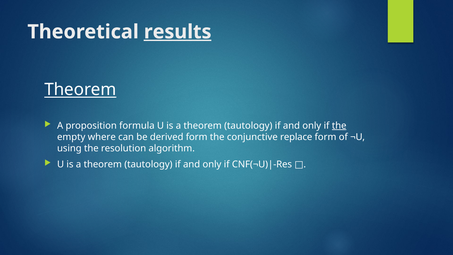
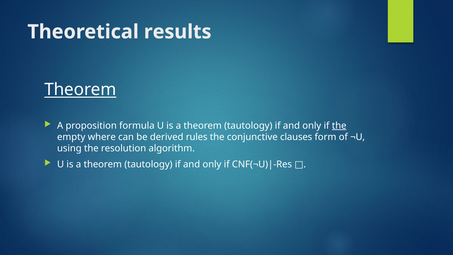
results underline: present -> none (178, 32)
derived form: form -> rules (197, 137)
replace: replace -> clauses (296, 137)
